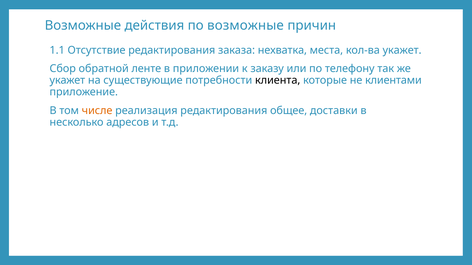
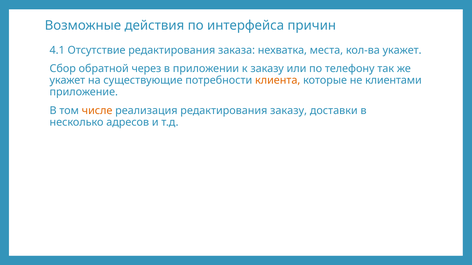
по возможные: возможные -> интерфейса (246, 26)
1.1: 1.1 -> 4.1 (57, 50)
ленте: ленте -> через (146, 69)
клиента colour: black -> orange (278, 80)
редактирования общее: общее -> заказу (289, 111)
